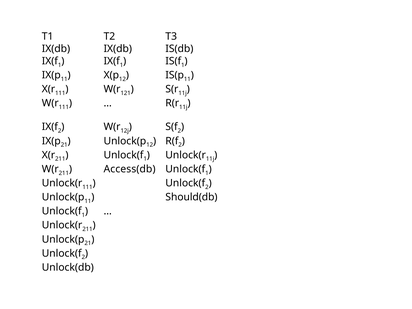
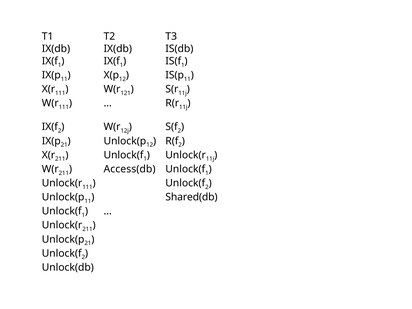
Should(db: Should(db -> Shared(db (191, 197)
